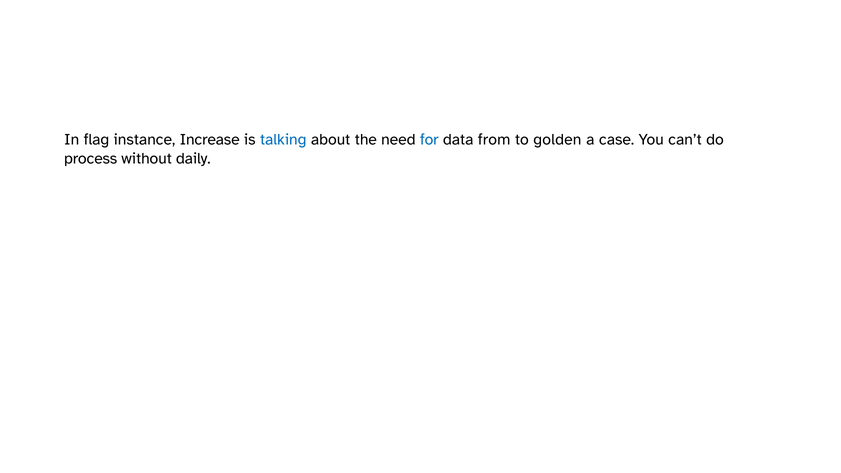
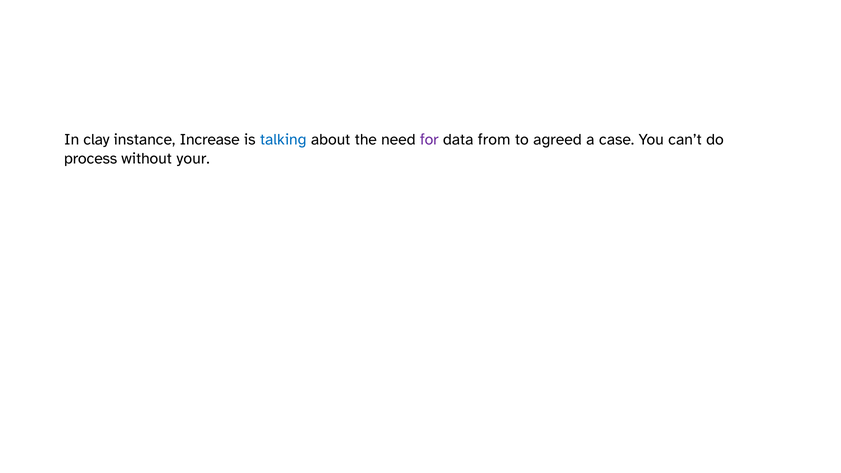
flag: flag -> clay (96, 140)
for colour: blue -> purple (429, 140)
golden: golden -> agreed (557, 140)
daily: daily -> your (193, 159)
